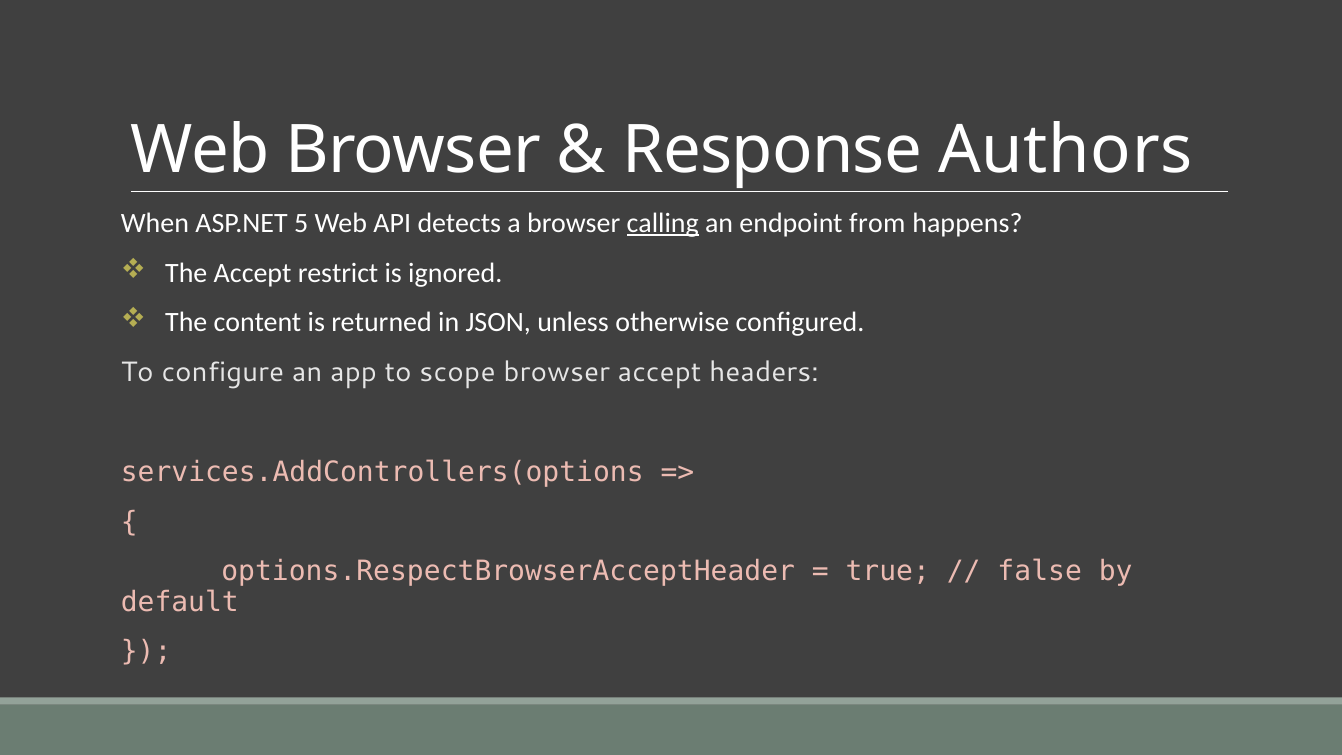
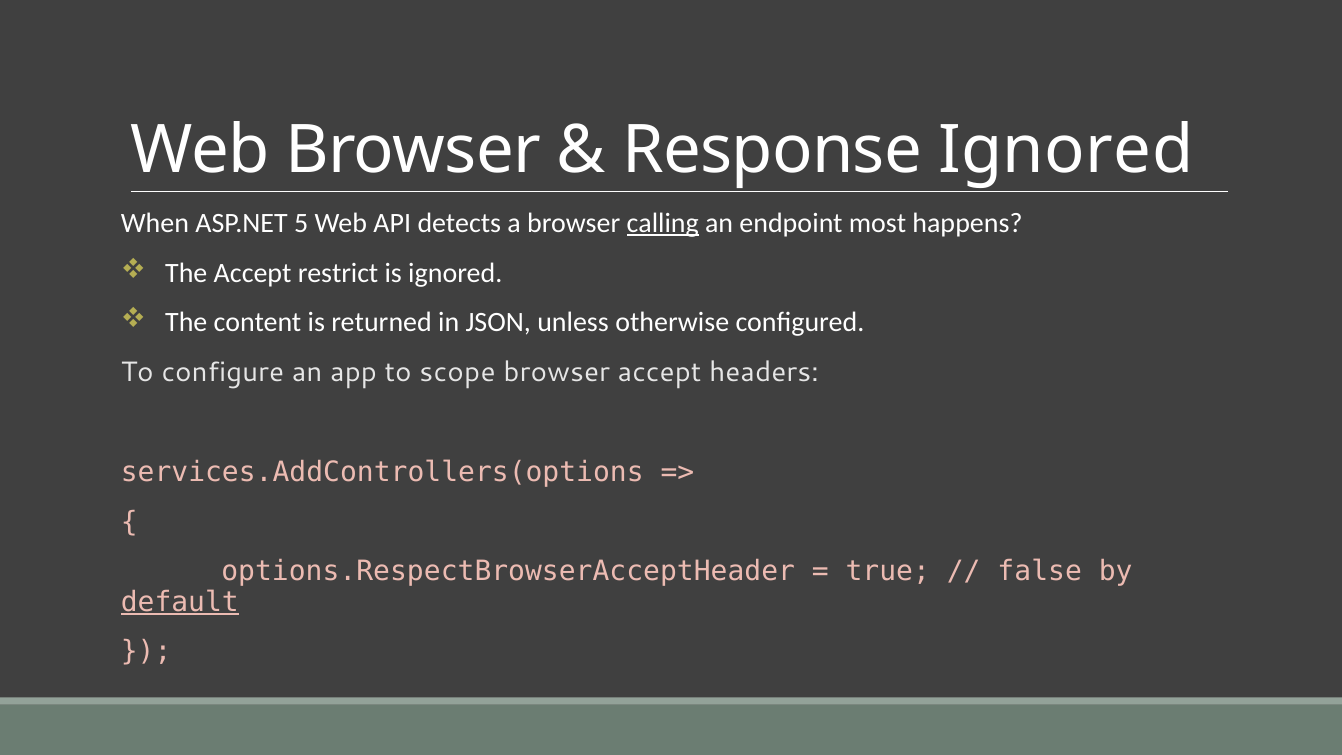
Response Authors: Authors -> Ignored (1066, 150)
from: from -> most (877, 223)
default underline: none -> present (180, 602)
